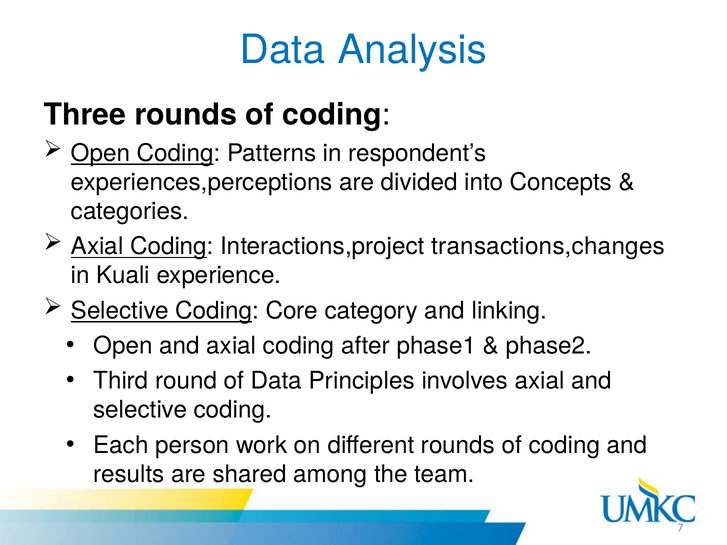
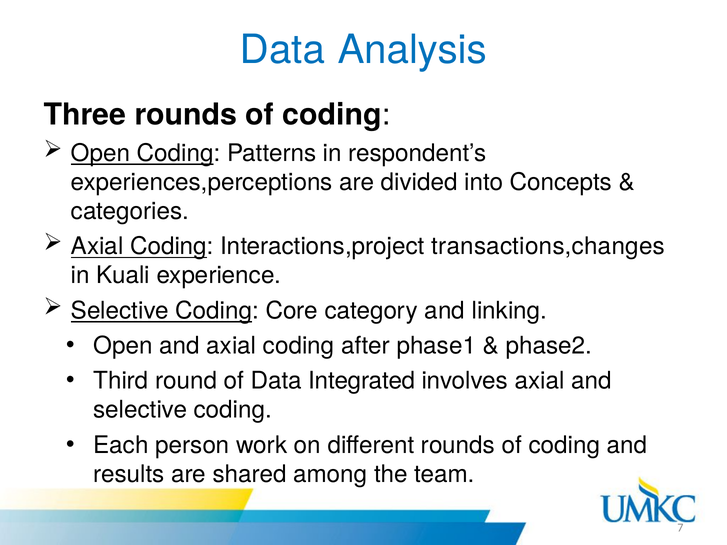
Principles: Principles -> Integrated (362, 381)
